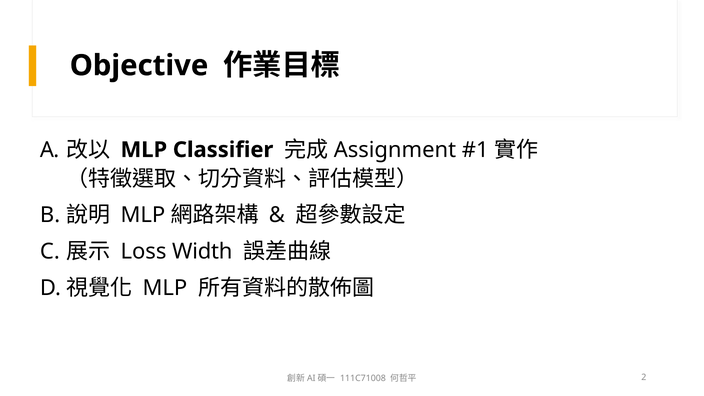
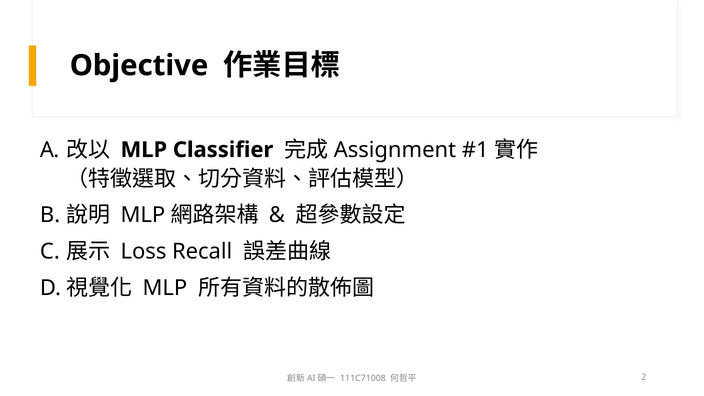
Width: Width -> Recall (202, 252)
